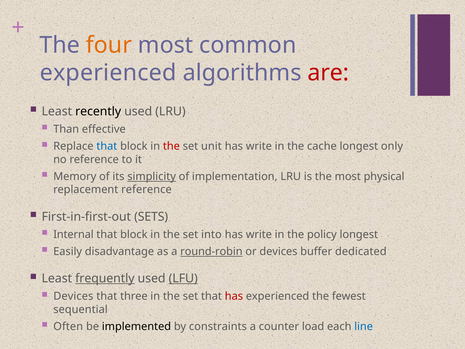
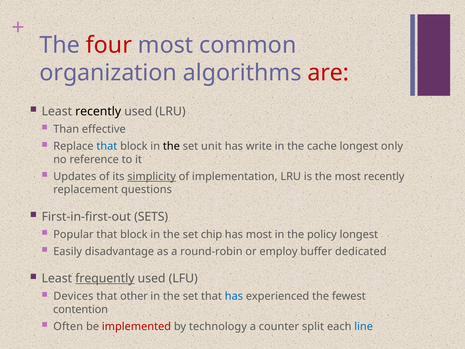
four colour: orange -> red (109, 45)
experienced: experienced -> organization (108, 73)
the colour: red -> black (171, 146)
Memory: Memory -> Updates (75, 176)
most physical: physical -> recently (384, 176)
replacement reference: reference -> questions (146, 190)
Internal: Internal -> Popular (73, 234)
into: into -> chip (212, 234)
write: write -> most (259, 234)
round-robin underline: present -> none (211, 251)
or devices: devices -> employ (278, 251)
LFU underline: present -> none (183, 278)
three: three -> other (134, 296)
has colour: red -> blue (234, 296)
sequential: sequential -> contention (81, 309)
implemented colour: black -> red (136, 326)
constraints: constraints -> technology (218, 326)
load: load -> split (313, 326)
